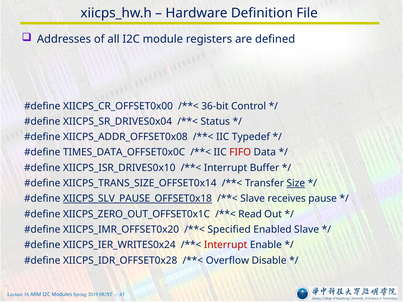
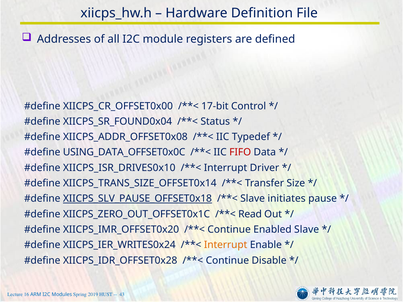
36-bit: 36-bit -> 17-bit (215, 106)
XIICPS_SR_DRIVES0x04: XIICPS_SR_DRIVES0x04 -> XIICPS_SR_FOUND0x04 (118, 122)
TIMES_DATA_OFFSET0x0C: TIMES_DATA_OFFSET0x0C -> USING_DATA_OFFSET0x0C (124, 152)
Buffer: Buffer -> Driver (265, 168)
Size underline: present -> none (296, 183)
receives: receives -> initiates (287, 199)
Specified: Specified -> Continue (229, 230)
Interrupt colour: red -> orange (226, 245)
Overflow: Overflow -> Continue (227, 261)
